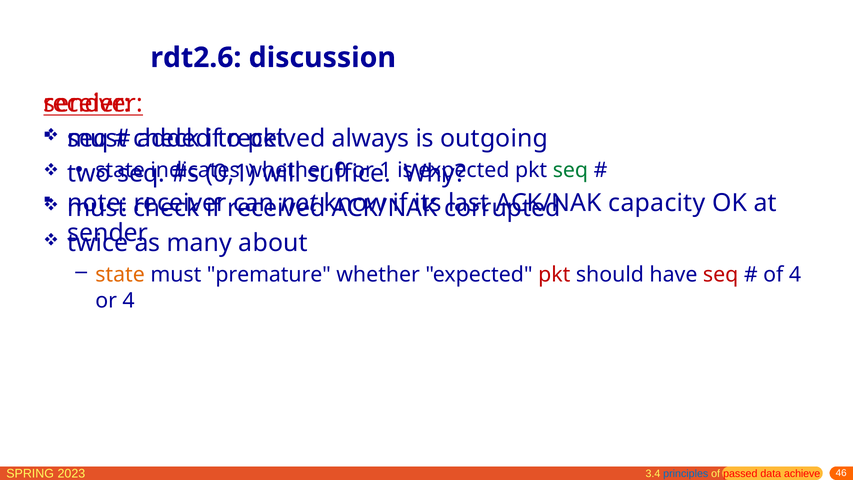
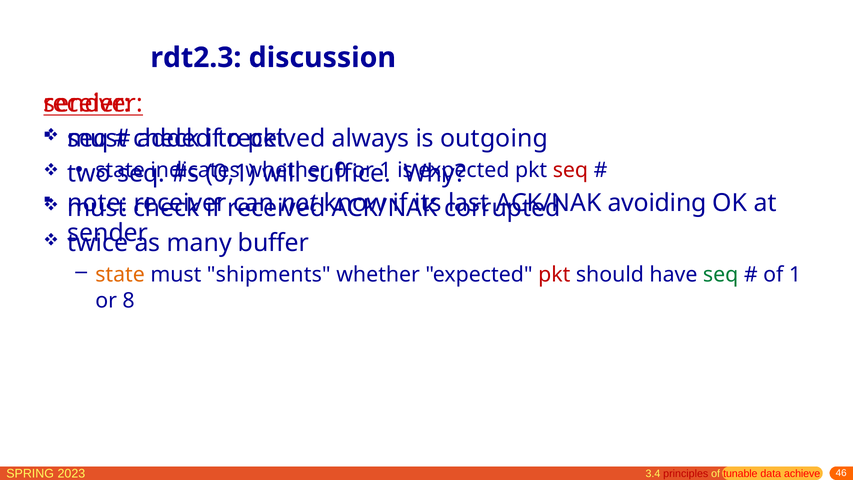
rdt2.6: rdt2.6 -> rdt2.3 (196, 58)
seq colour: green -> red (570, 170)
capacity: capacity -> avoiding (657, 203)
about: about -> buffer (273, 243)
premature: premature -> shipments (269, 275)
seq colour: red -> green (721, 275)
of 4: 4 -> 1 (795, 275)
or 4: 4 -> 8 (129, 300)
principles colour: blue -> red (686, 474)
passed: passed -> tunable (740, 474)
